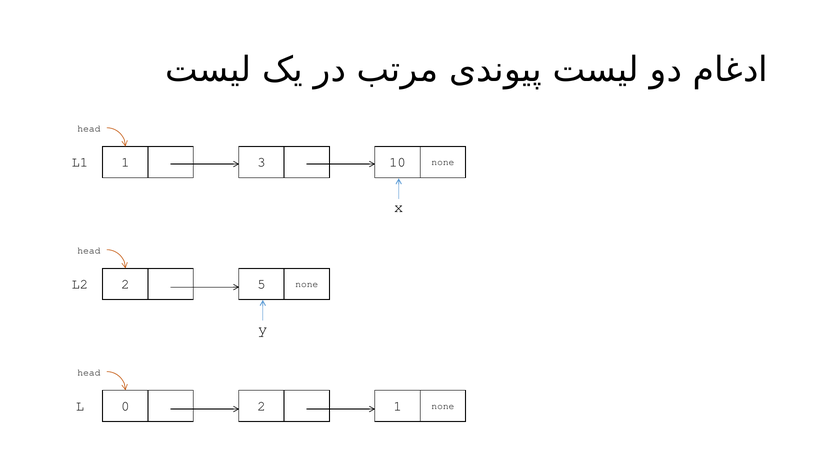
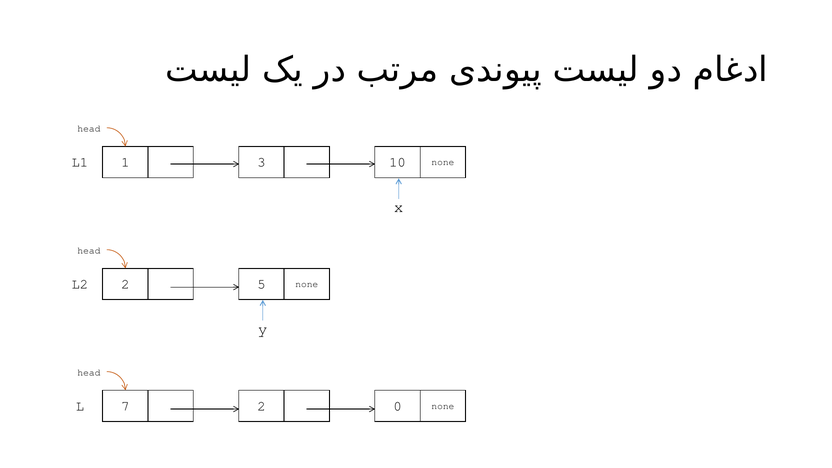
0: 0 -> 7 (125, 406)
2 1: 1 -> 0 (398, 406)
